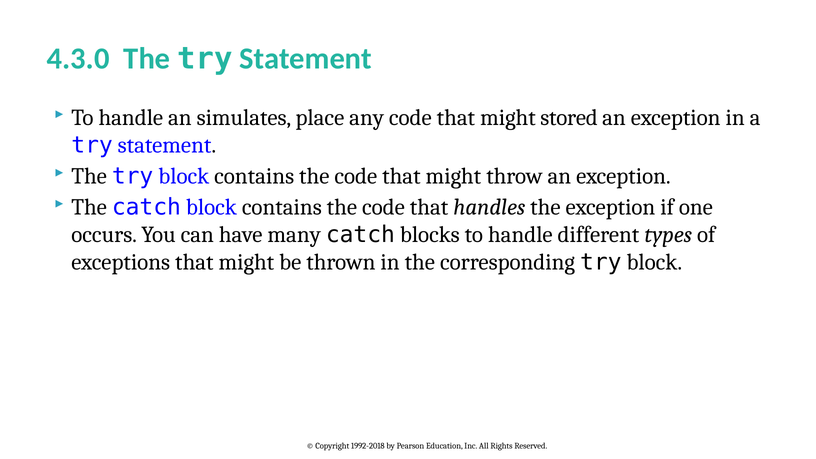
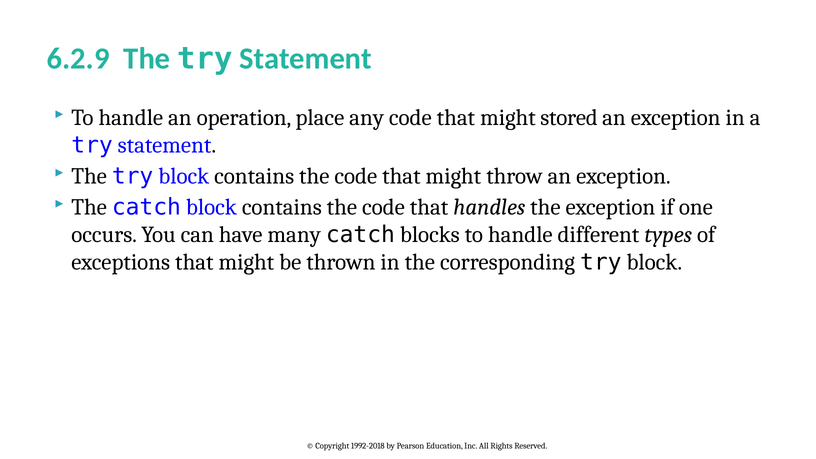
4.3.0: 4.3.0 -> 6.2.9 (78, 59)
simulates: simulates -> operation (244, 118)
